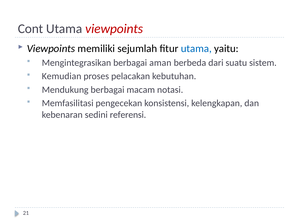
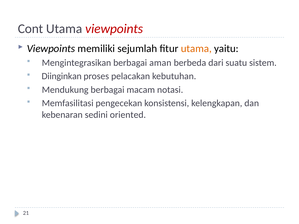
utama colour: blue -> orange (196, 49)
Kemudian: Kemudian -> Diinginkan (62, 76)
referensi: referensi -> oriented (128, 115)
